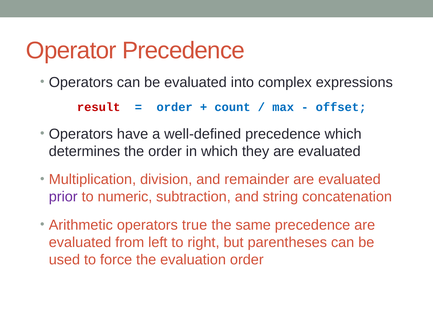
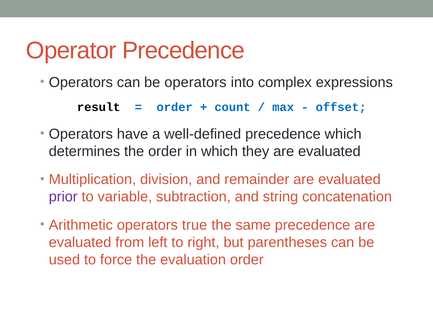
be evaluated: evaluated -> operators (195, 82)
result colour: red -> black (99, 107)
numeric: numeric -> variable (125, 197)
